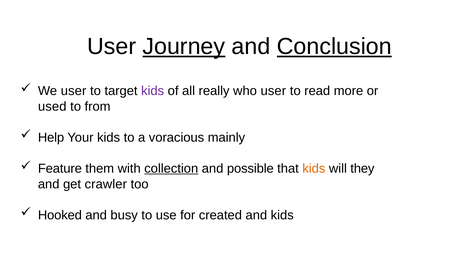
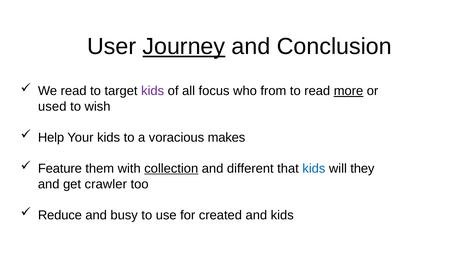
Conclusion underline: present -> none (334, 46)
We user: user -> read (74, 91)
really: really -> focus (214, 91)
who user: user -> from (273, 91)
more underline: none -> present (349, 91)
from: from -> wish (98, 106)
mainly: mainly -> makes (226, 137)
possible: possible -> different (250, 168)
kids colour: orange -> blue (314, 168)
Hooked: Hooked -> Reduce (60, 215)
